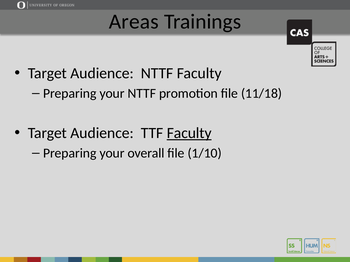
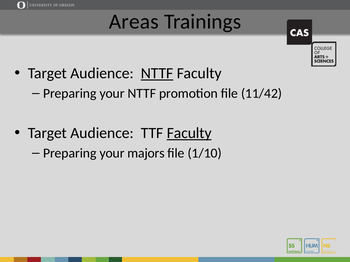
NTTF underline: none -> present (157, 73)
11/18: 11/18 -> 11/42 (262, 93)
overall: overall -> majors (146, 153)
